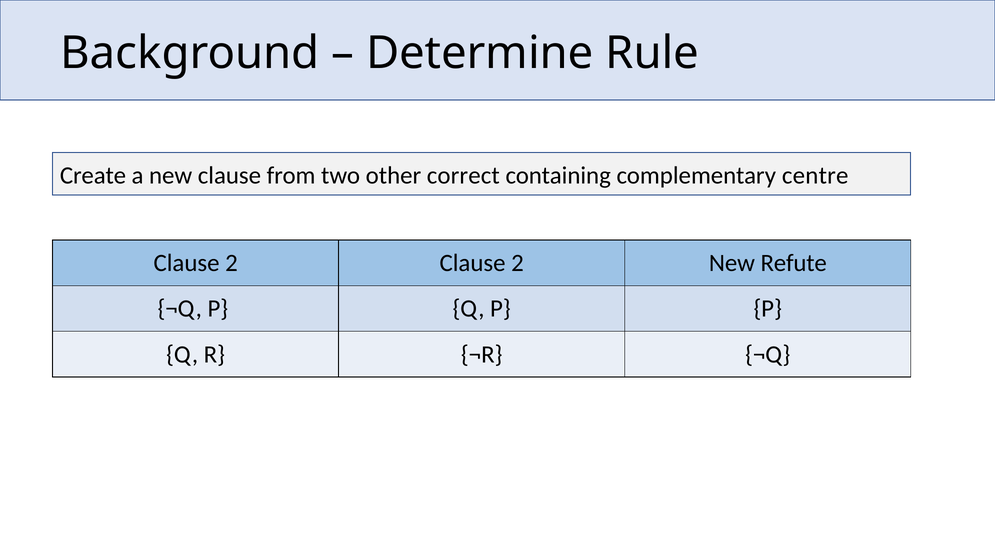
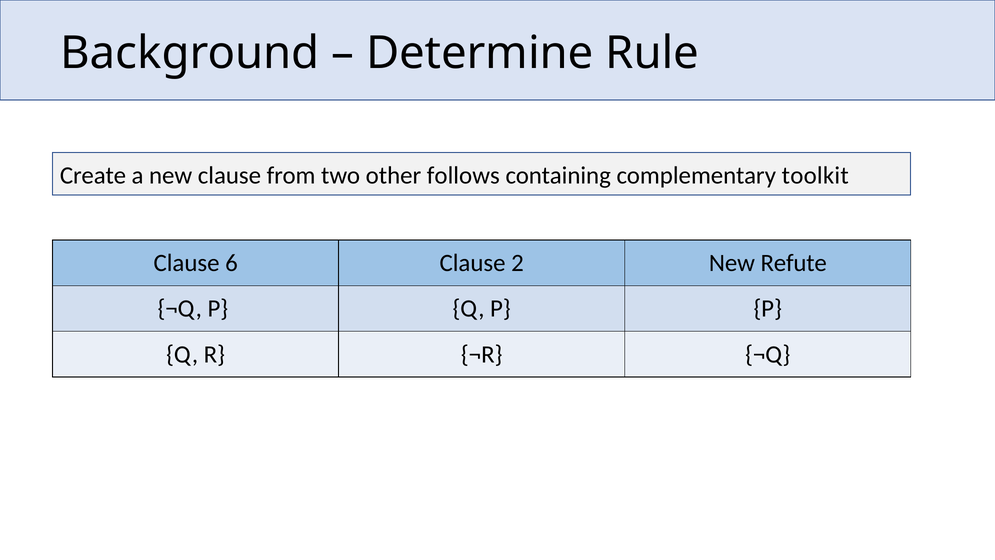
correct: correct -> follows (463, 175)
centre: centre -> toolkit (815, 175)
2: 2 -> 6 (231, 263)
